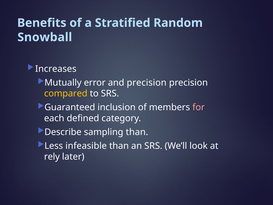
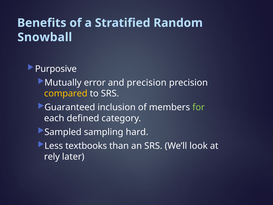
Increases: Increases -> Purposive (56, 69)
for colour: pink -> light green (199, 107)
Describe: Describe -> Sampled (63, 132)
sampling than: than -> hard (137, 132)
infeasible: infeasible -> textbooks (86, 146)
